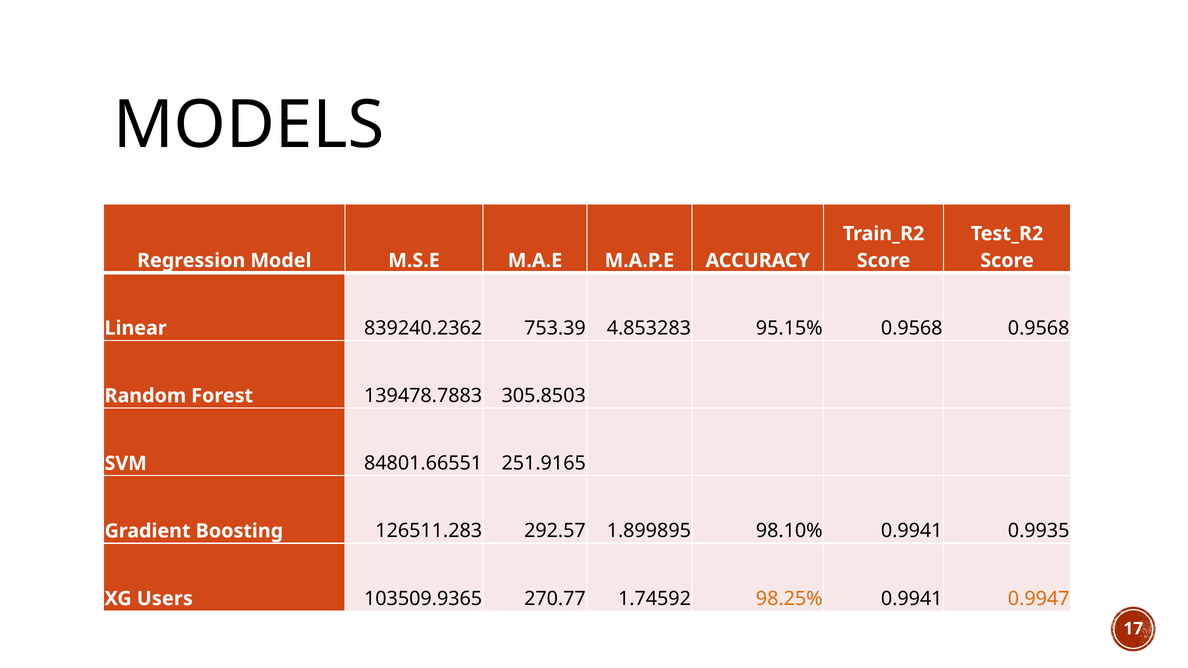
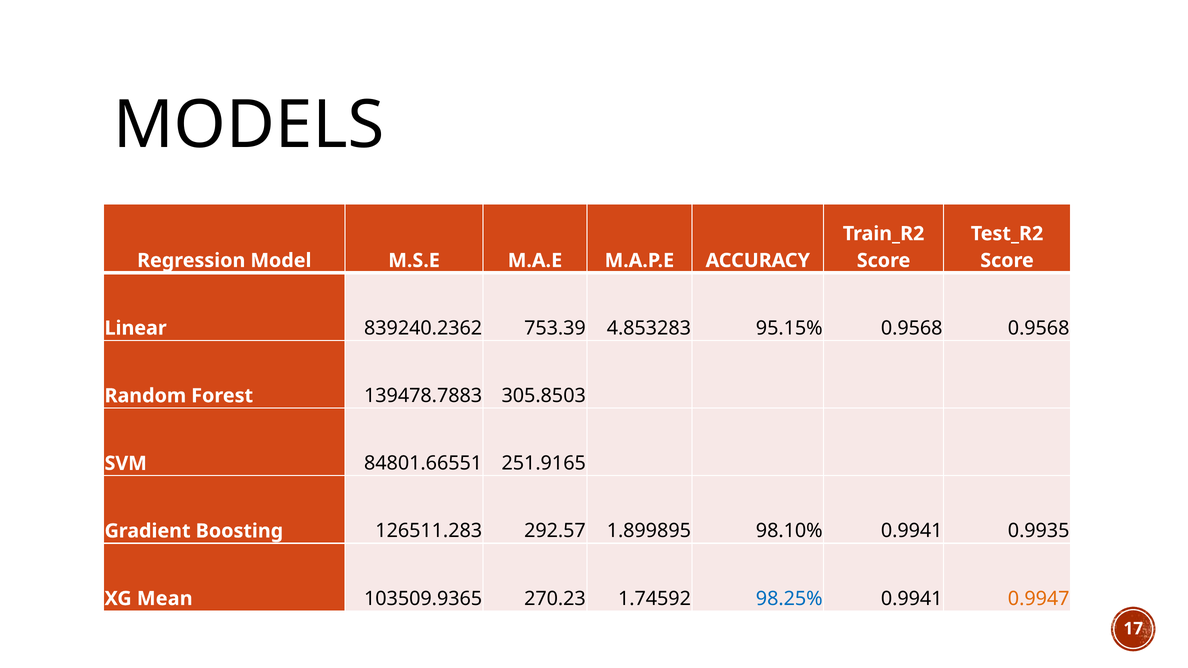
Users: Users -> Mean (165, 599)
270.77: 270.77 -> 270.23 (555, 599)
98.25% colour: orange -> blue (789, 599)
